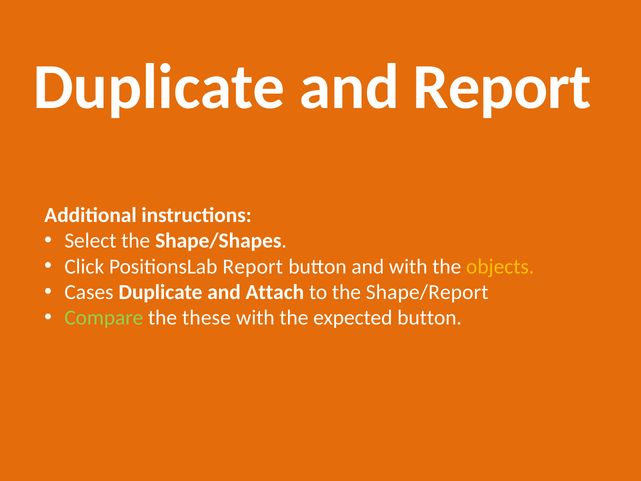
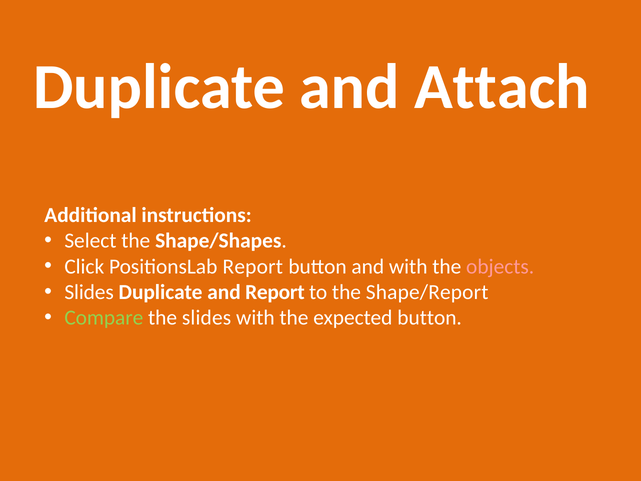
and Report: Report -> Attach (502, 87)
objects colour: yellow -> pink (500, 266)
Cases: Cases -> Slides (89, 292)
and Attach: Attach -> Report (275, 292)
the these: these -> slides (207, 318)
